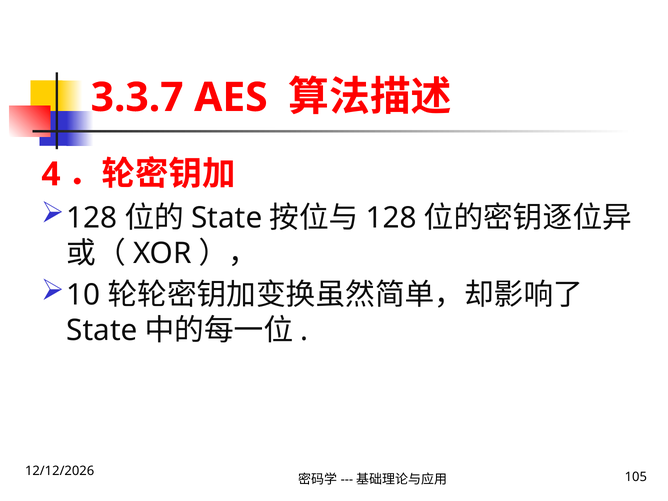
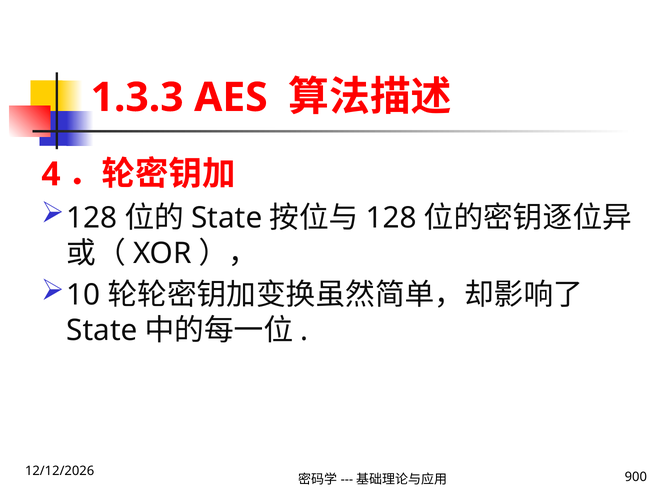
3.3.7: 3.3.7 -> 1.3.3 (137, 98)
105: 105 -> 900 (636, 477)
